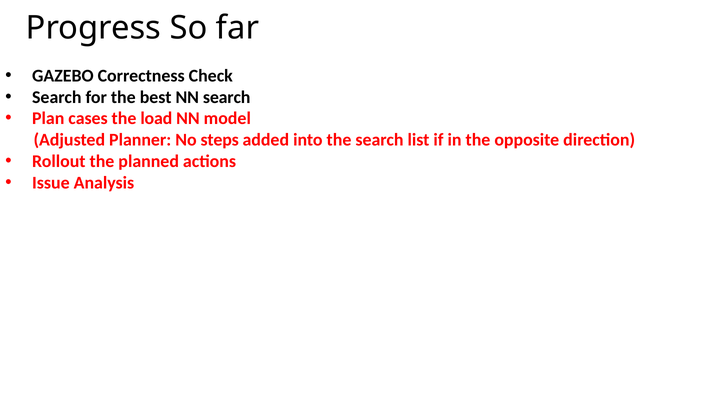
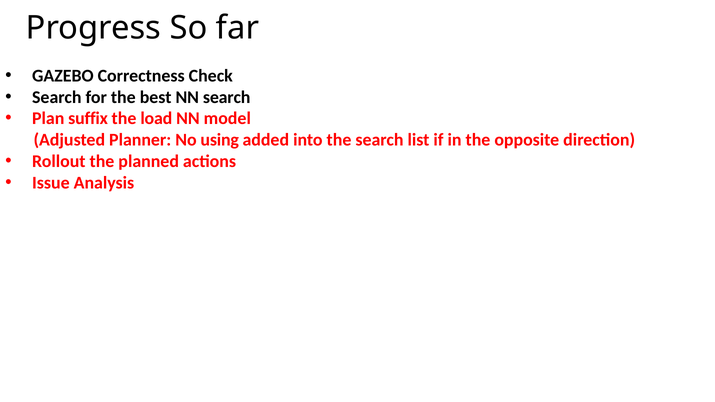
cases: cases -> suffix (88, 119)
steps: steps -> using (220, 140)
